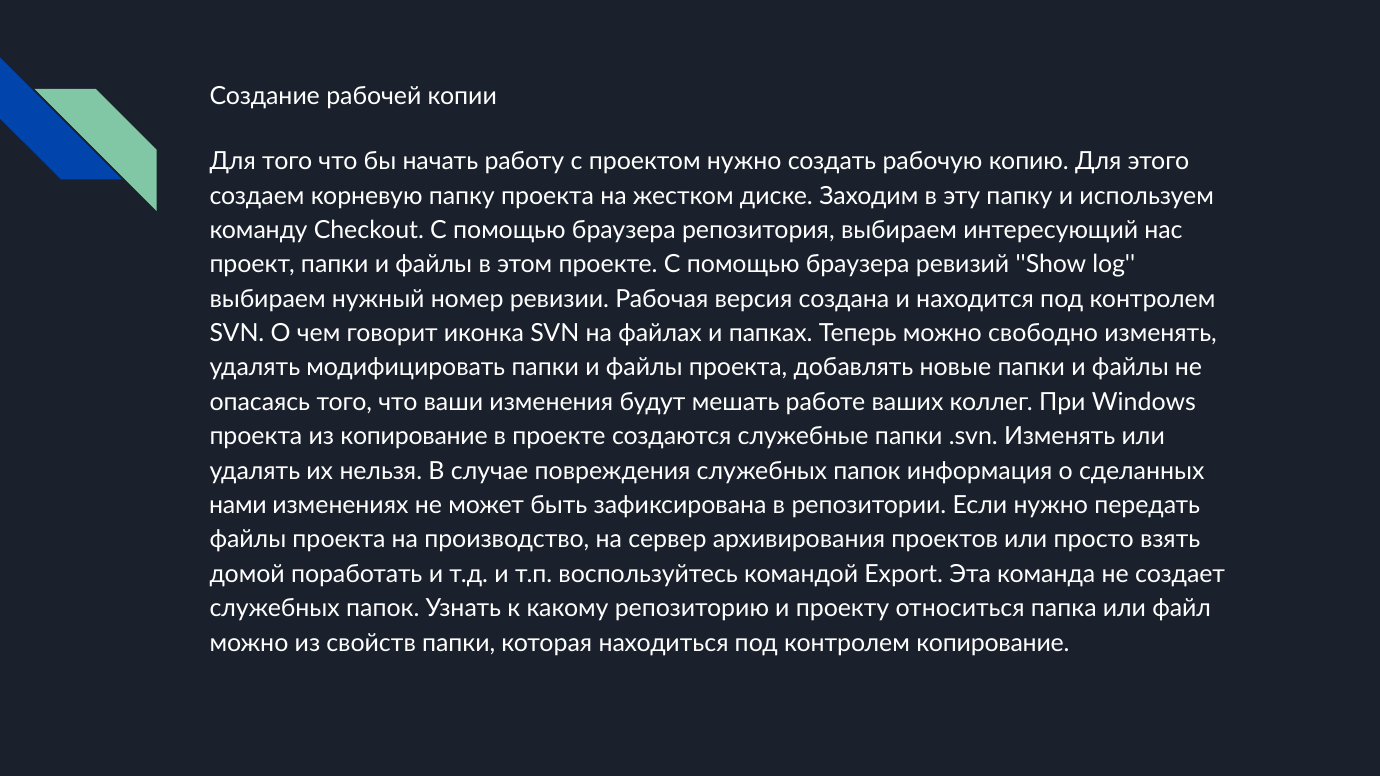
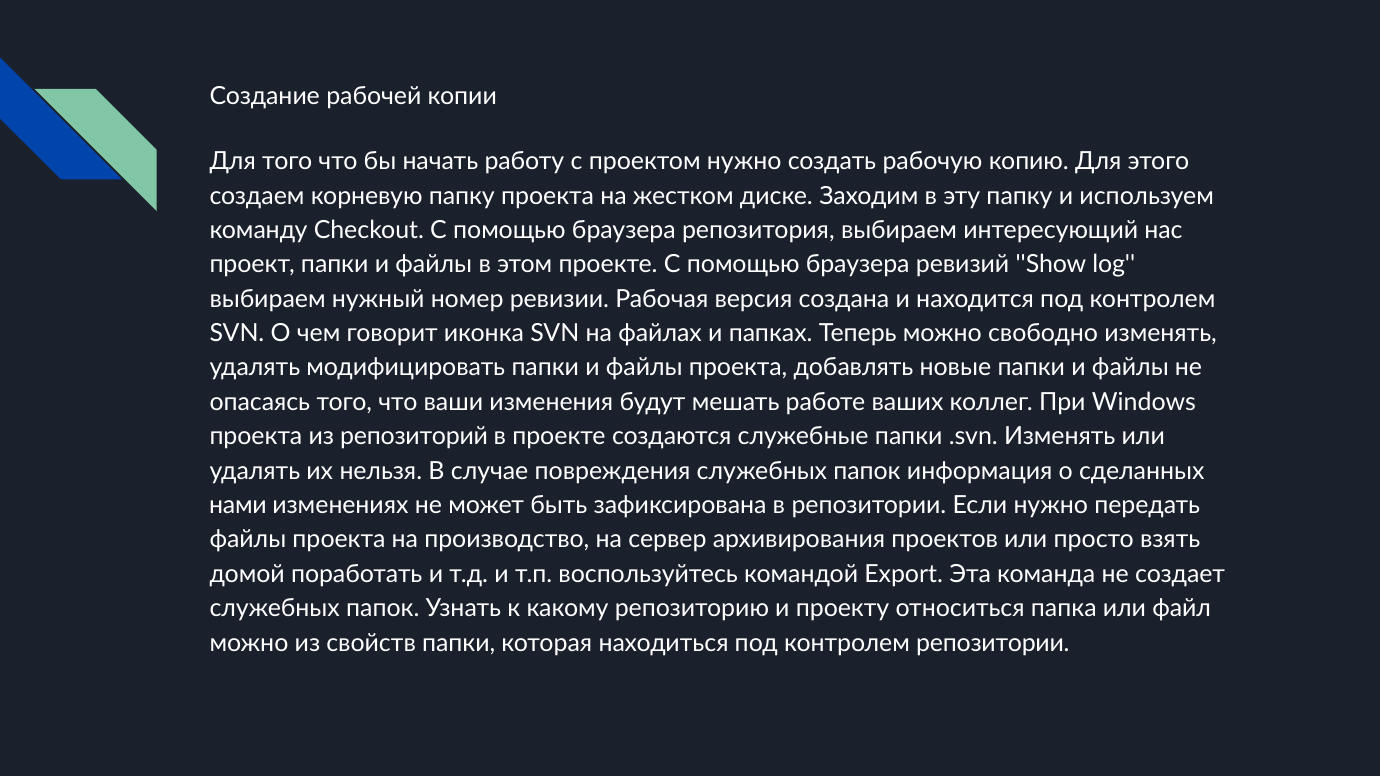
из копирование: копирование -> репозиторий (414, 437)
контролем копирование: копирование -> репозитории (993, 643)
